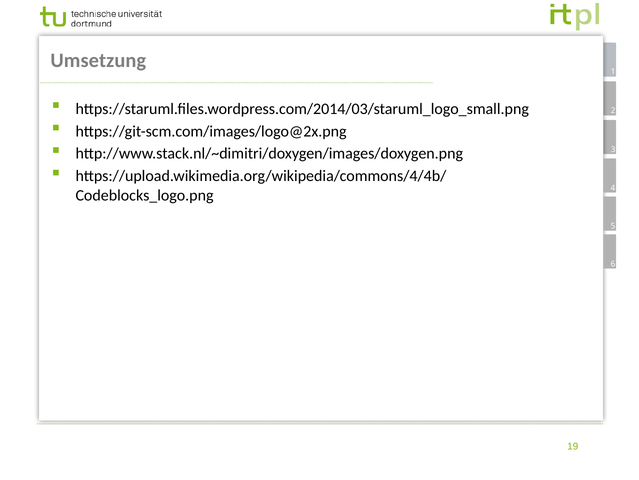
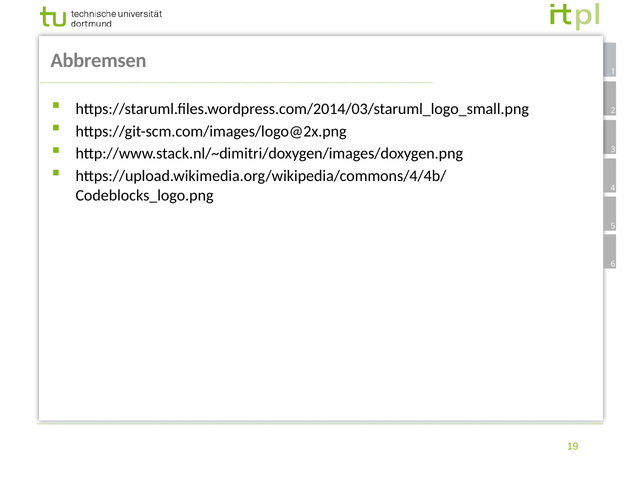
Umsetzung: Umsetzung -> Abbremsen (98, 61)
